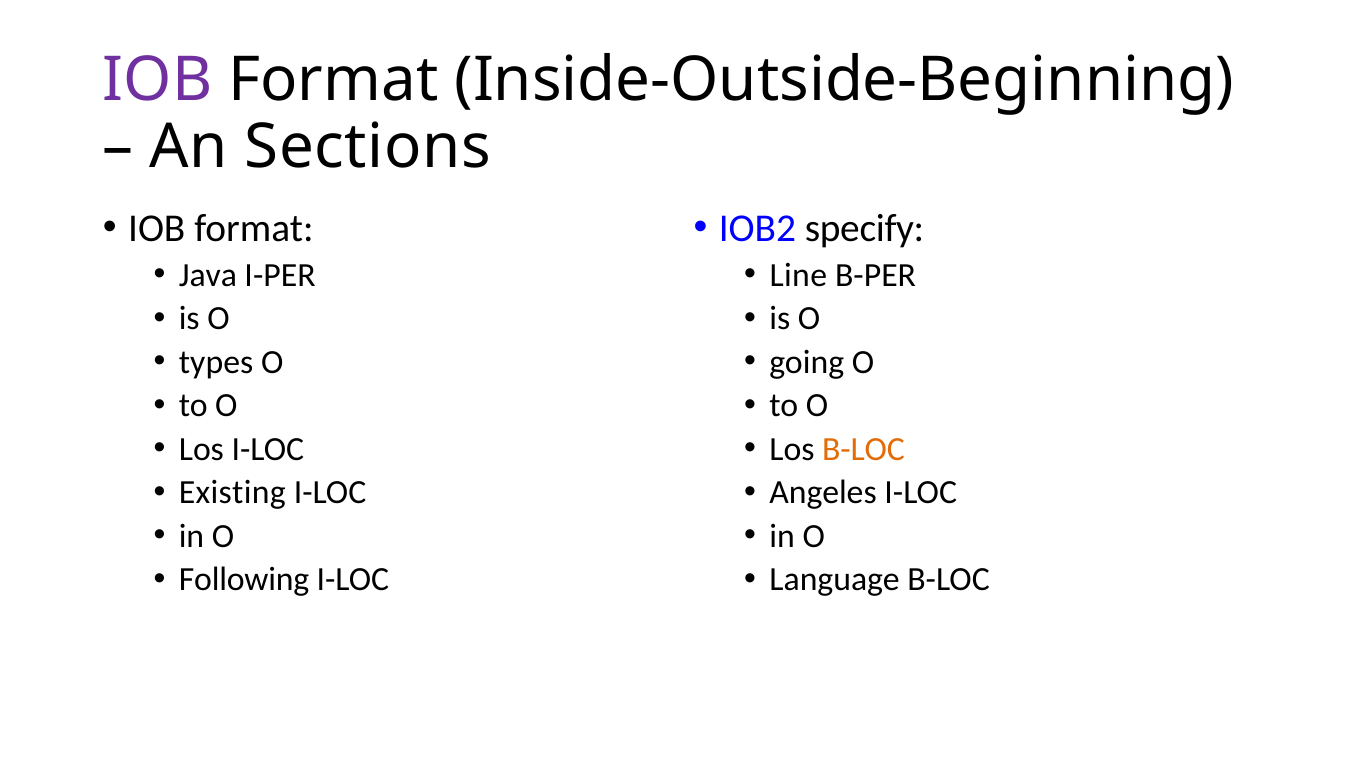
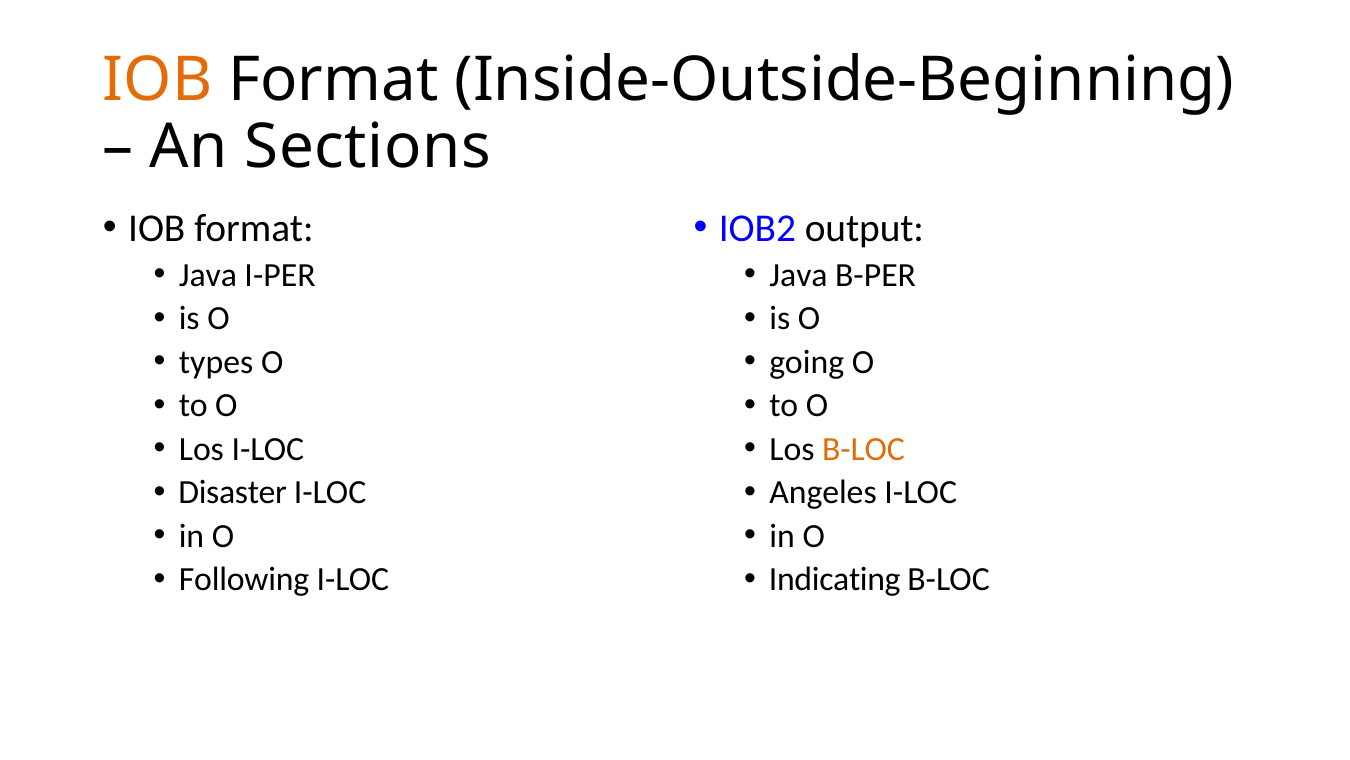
IOB colour: purple -> orange (158, 80)
specify: specify -> output (864, 228)
Line: Line -> Java (799, 275)
Existing: Existing -> Disaster (233, 492)
Language: Language -> Indicating (835, 579)
